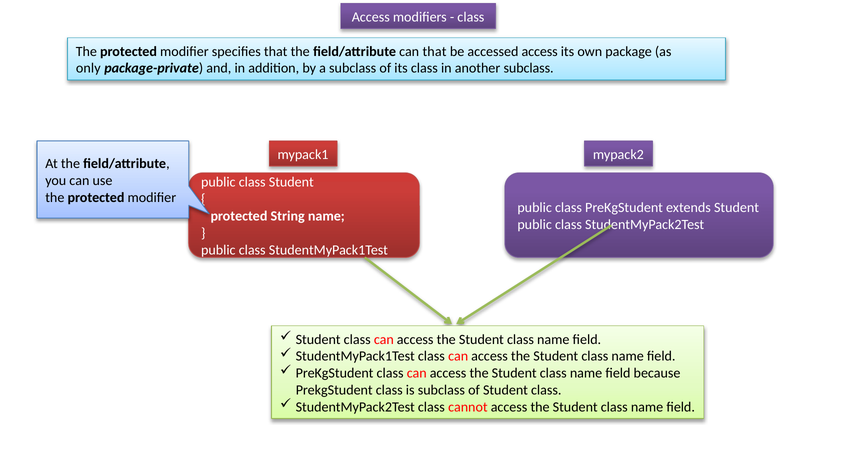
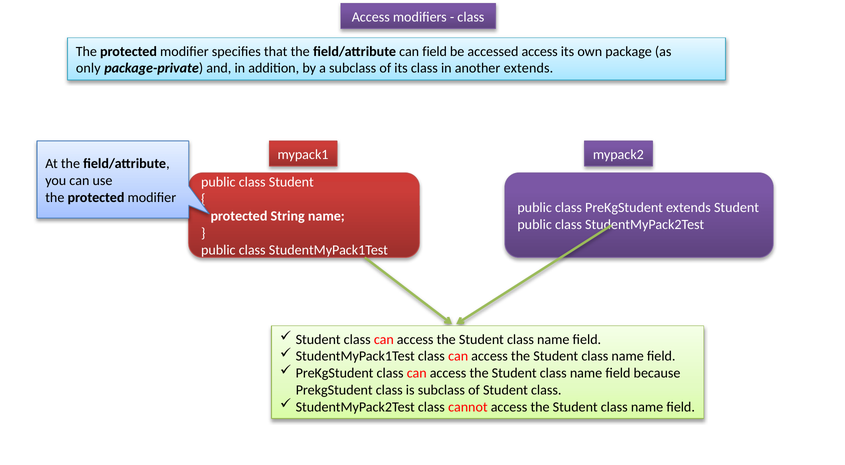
can that: that -> field (435, 51)
another subclass: subclass -> extends (528, 68)
